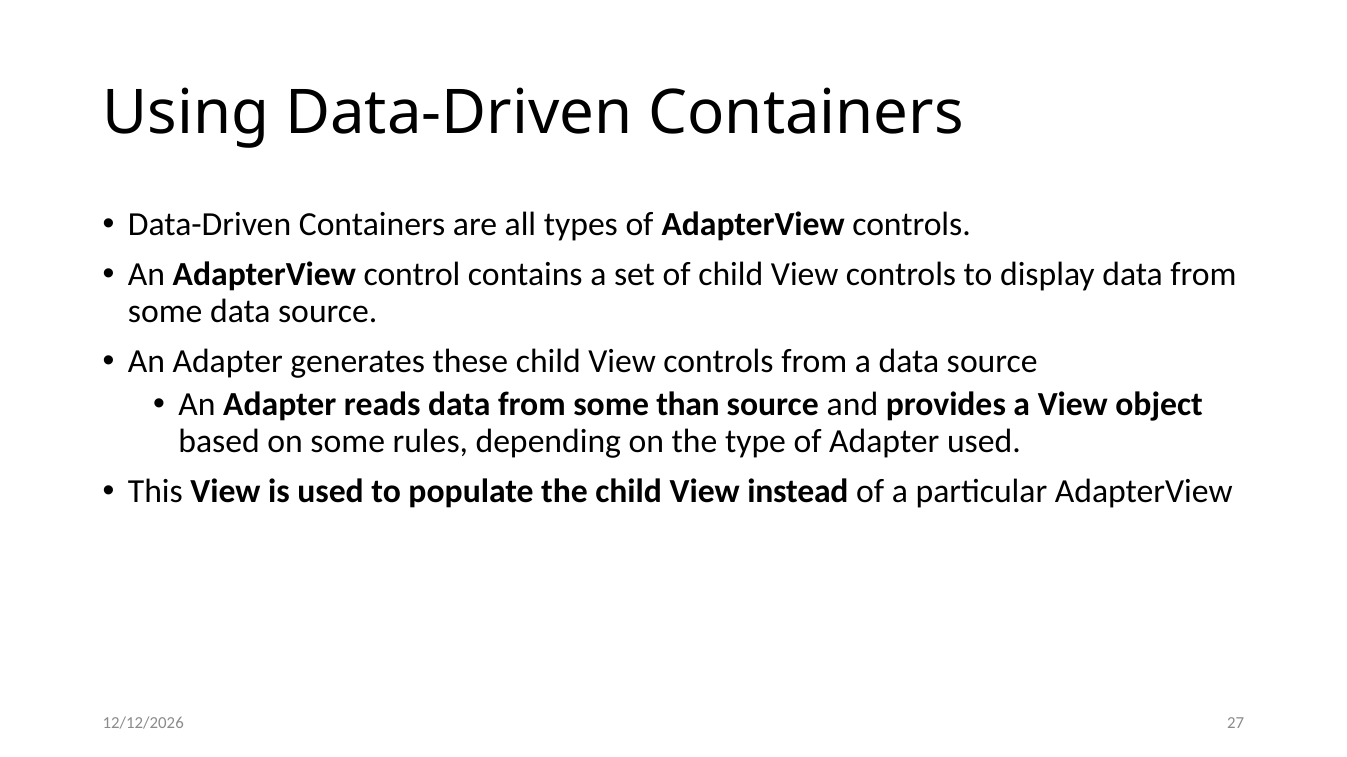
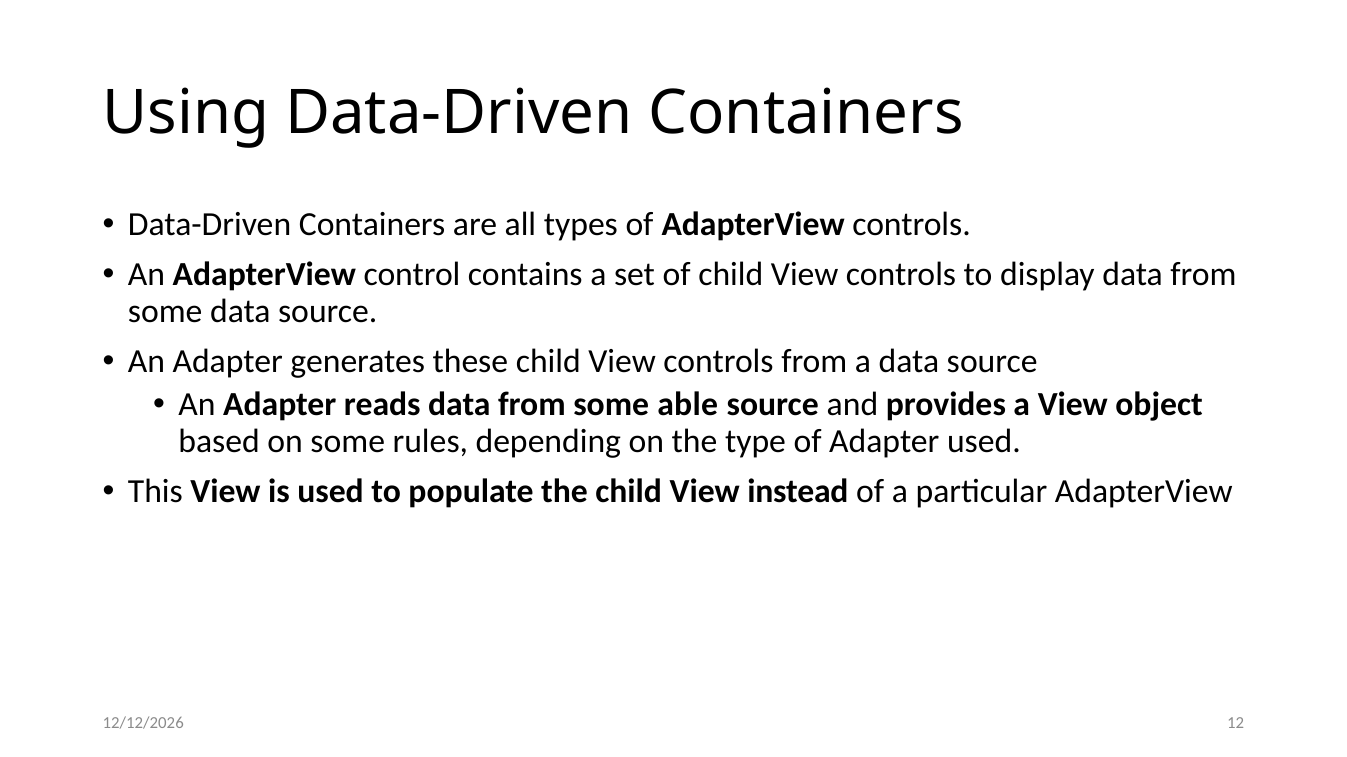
than: than -> able (688, 405)
27: 27 -> 12 (1236, 723)
